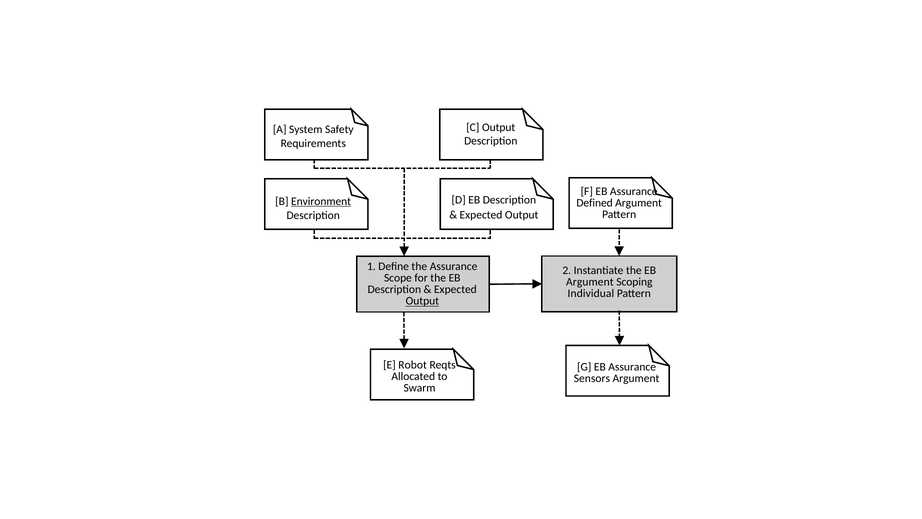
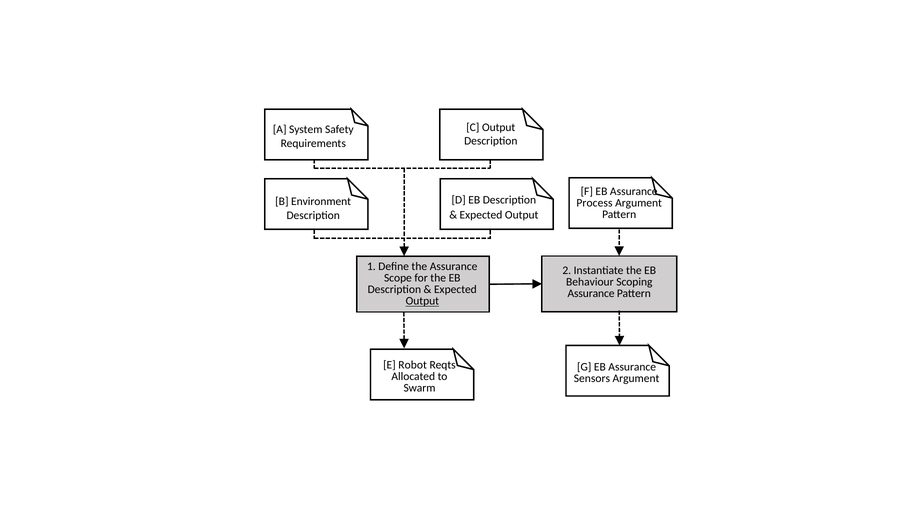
Environment underline: present -> none (321, 201)
Defined: Defined -> Process (594, 203)
Argument: Argument -> Behaviour (590, 282)
Individual: Individual -> Assurance (591, 293)
